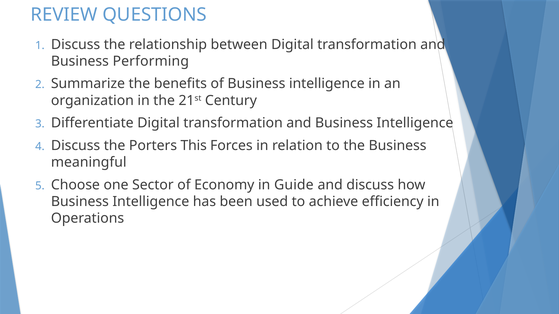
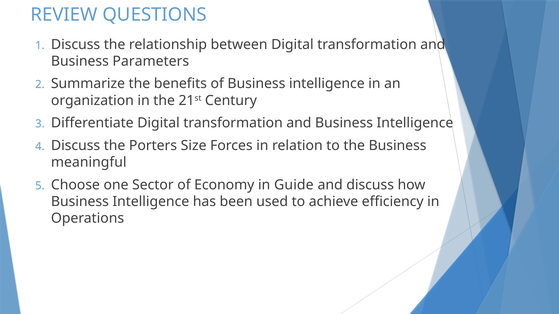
Performing: Performing -> Parameters (151, 61)
This: This -> Size (194, 146)
